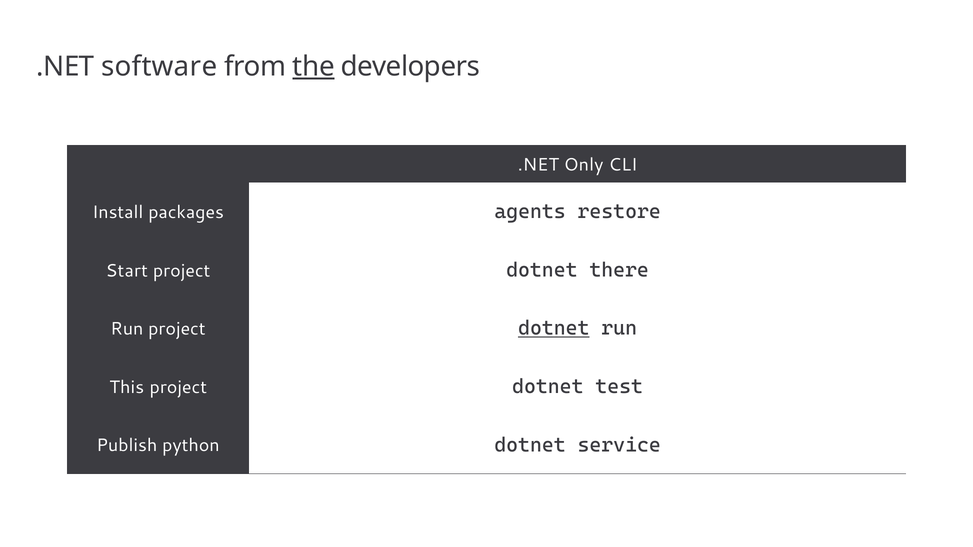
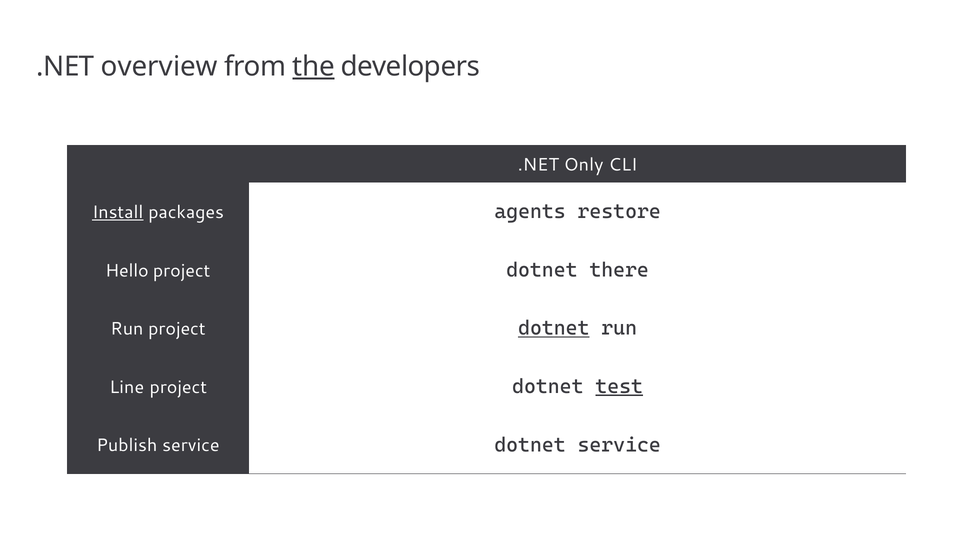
software: software -> overview (159, 67)
Install underline: none -> present (118, 212)
Start: Start -> Hello (127, 271)
This: This -> Line (127, 387)
test underline: none -> present (619, 387)
Publish python: python -> service (191, 446)
